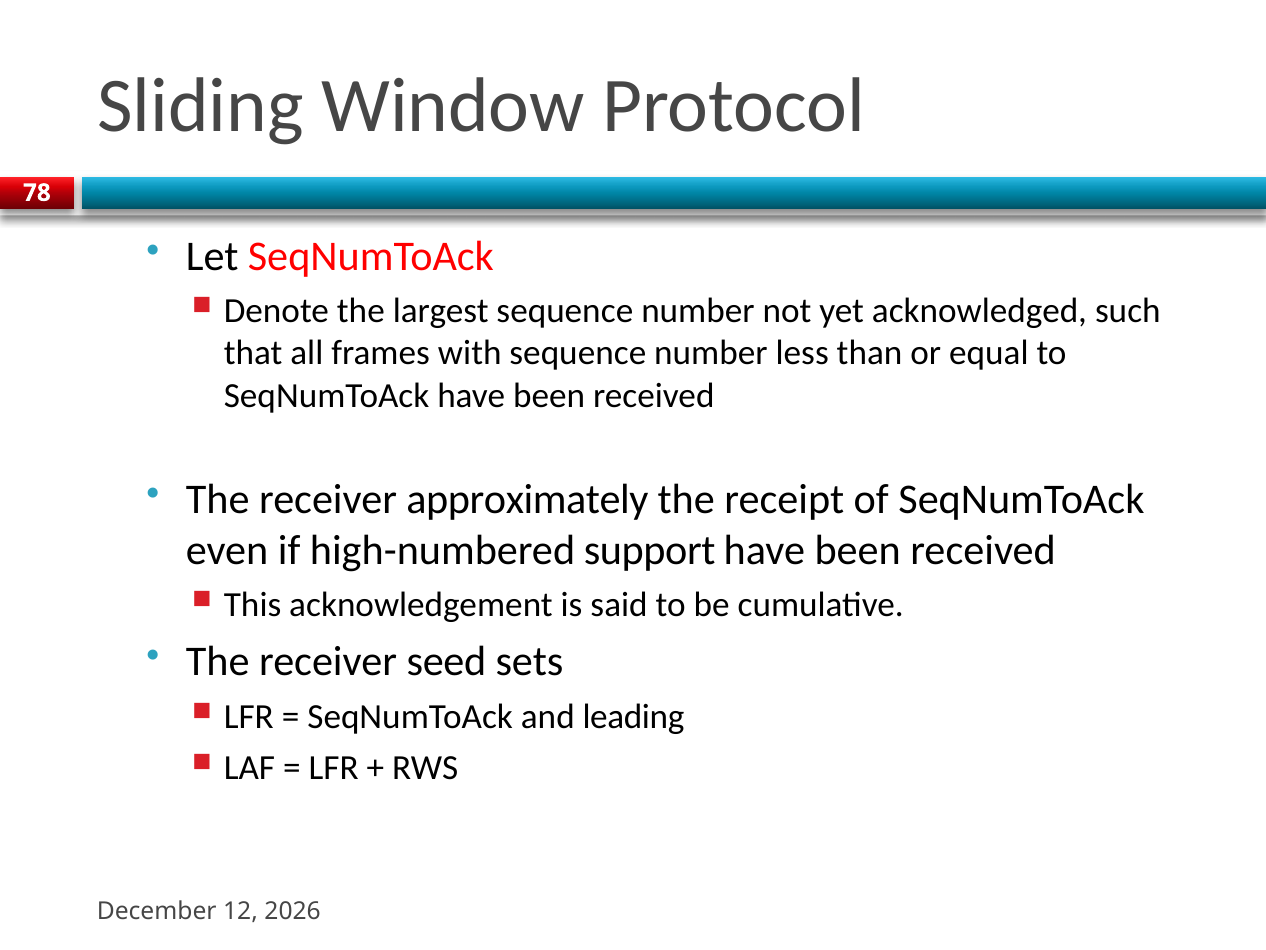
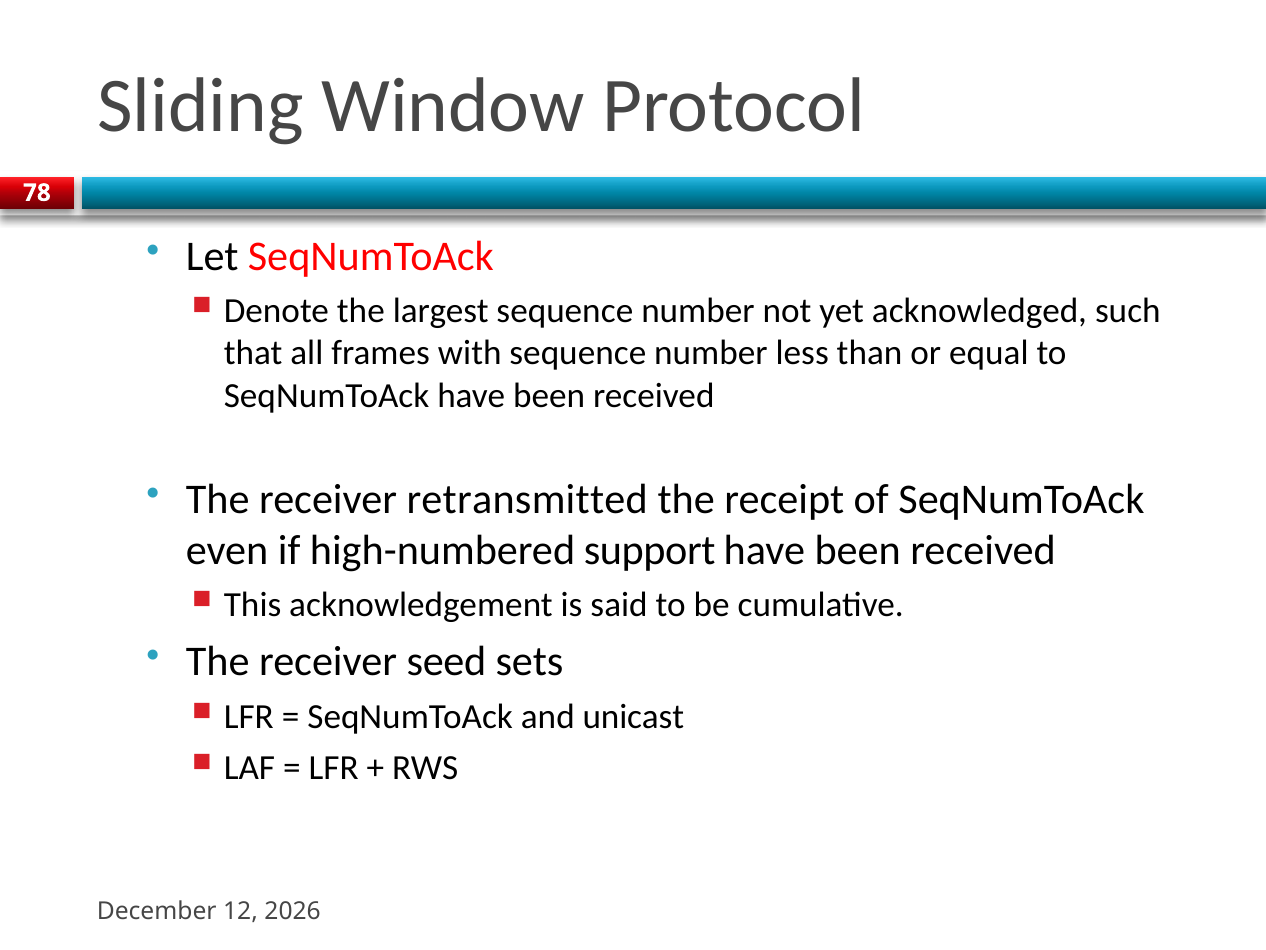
approximately: approximately -> retransmitted (527, 499)
leading: leading -> unicast (633, 716)
